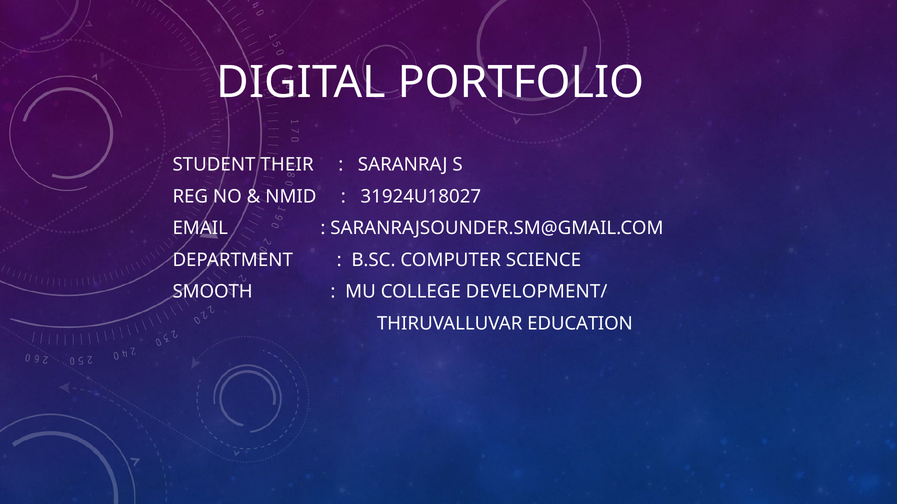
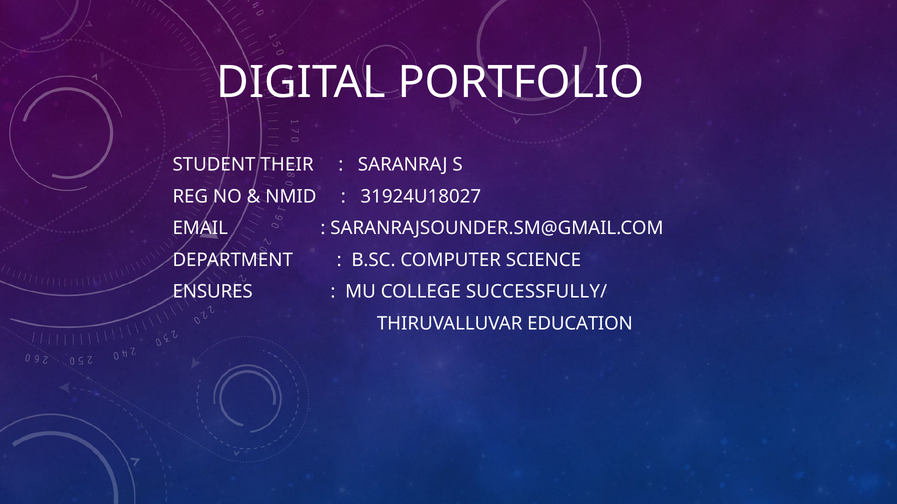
SMOOTH: SMOOTH -> ENSURES (213, 292)
DEVELOPMENT/: DEVELOPMENT/ -> SUCCESSFULLY/ (537, 292)
